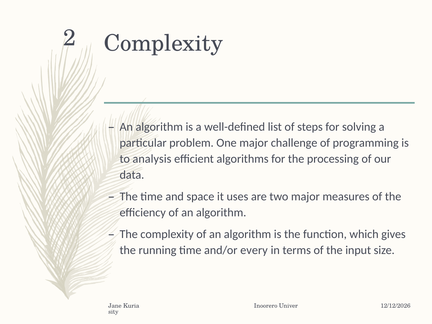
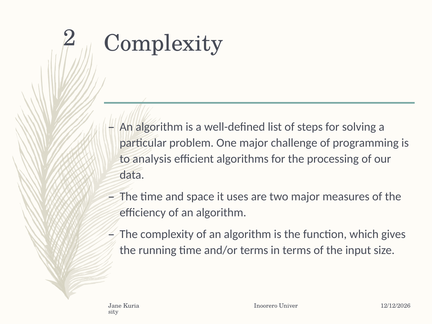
and/or every: every -> terms (254, 250)
